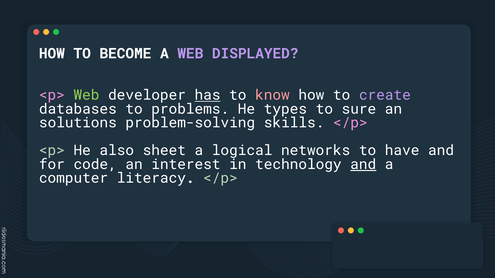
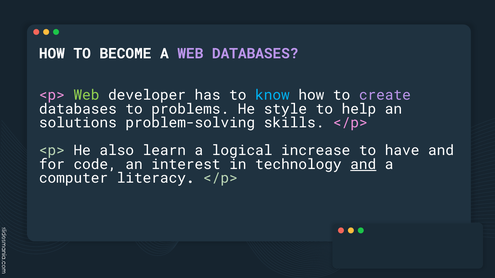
WEB DISPLAYED: DISPLAYED -> DATABASES (255, 54)
has underline: present -> none (208, 95)
know colour: pink -> light blue (272, 95)
types: types -> style (285, 109)
sure: sure -> help (359, 109)
sheet: sheet -> learn (164, 151)
networks: networks -> increase (316, 151)
